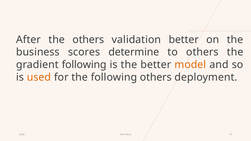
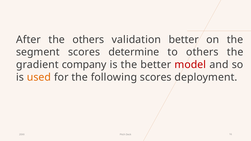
business: business -> segment (38, 52)
gradient following: following -> company (84, 65)
model colour: orange -> red (190, 65)
following others: others -> scores (156, 77)
